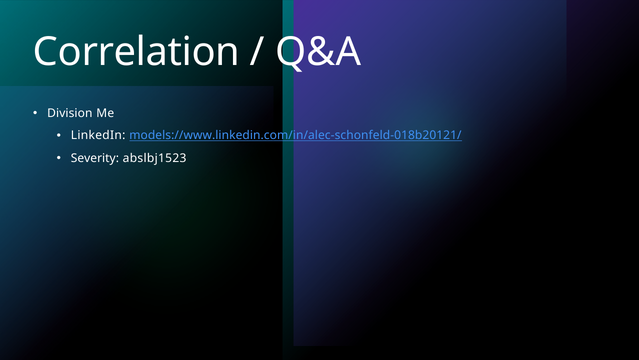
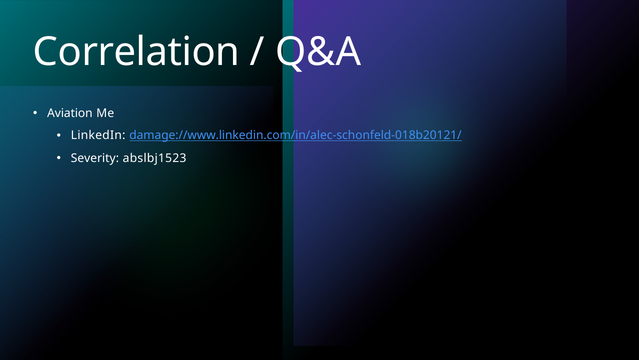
Division: Division -> Aviation (70, 113)
models://www.linkedin.com/in/alec-schonfeld-018b20121/: models://www.linkedin.com/in/alec-schonfeld-018b20121/ -> damage://www.linkedin.com/in/alec-schonfeld-018b20121/ (295, 135)
